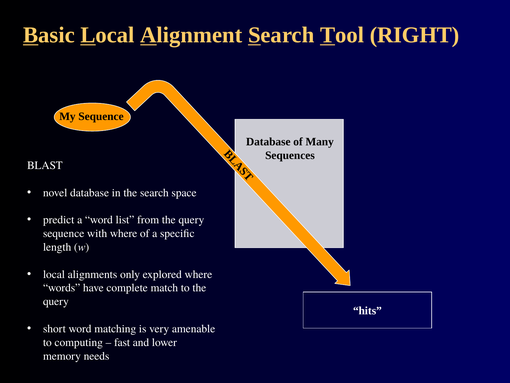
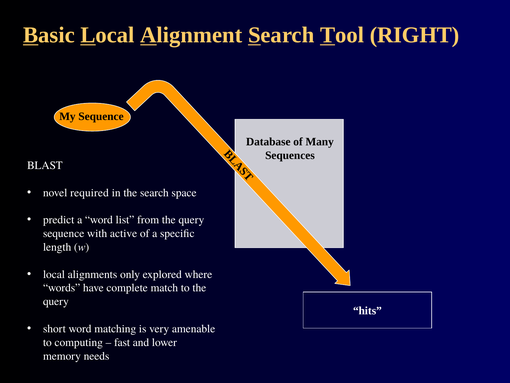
novel database: database -> required (90, 192)
with where: where -> active (124, 233)
